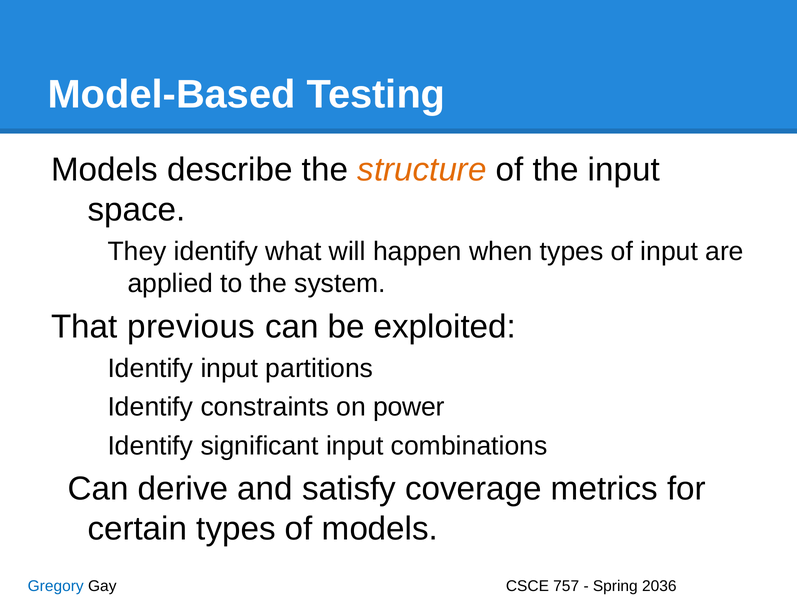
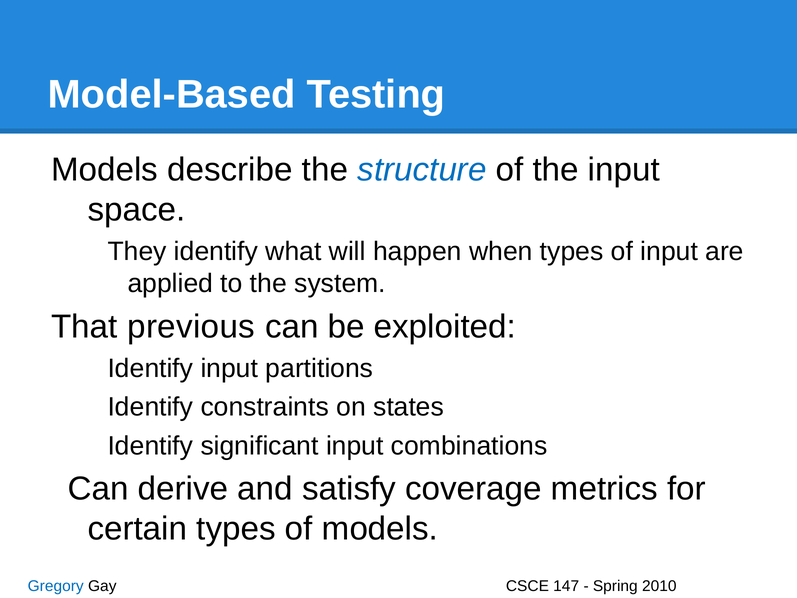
structure colour: orange -> blue (422, 170)
power: power -> states (409, 407)
757: 757 -> 147 (566, 586)
2036: 2036 -> 2010 (659, 586)
